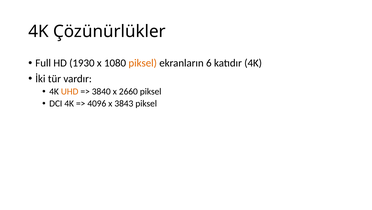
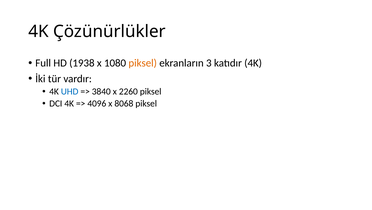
1930: 1930 -> 1938 (82, 63)
6: 6 -> 3 (209, 63)
UHD colour: orange -> blue (70, 91)
2660: 2660 -> 2260 (128, 91)
3843: 3843 -> 8068 (124, 103)
